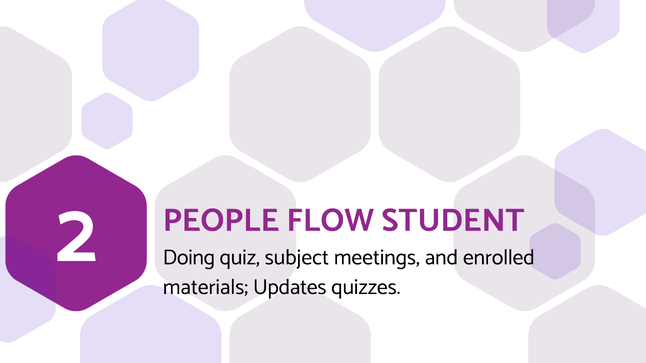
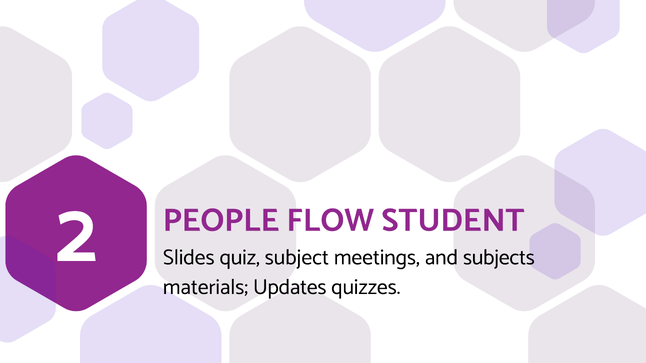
Doing: Doing -> Slides (189, 257)
enrolled: enrolled -> subjects (499, 257)
